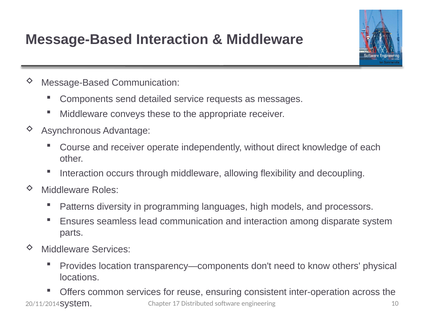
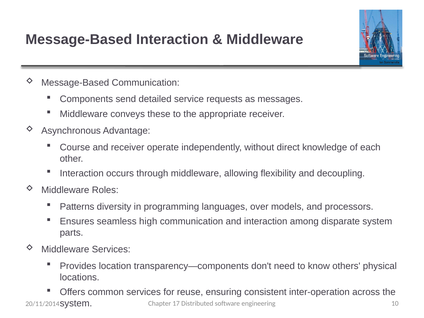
high: high -> over (259, 207)
lead: lead -> high (148, 221)
